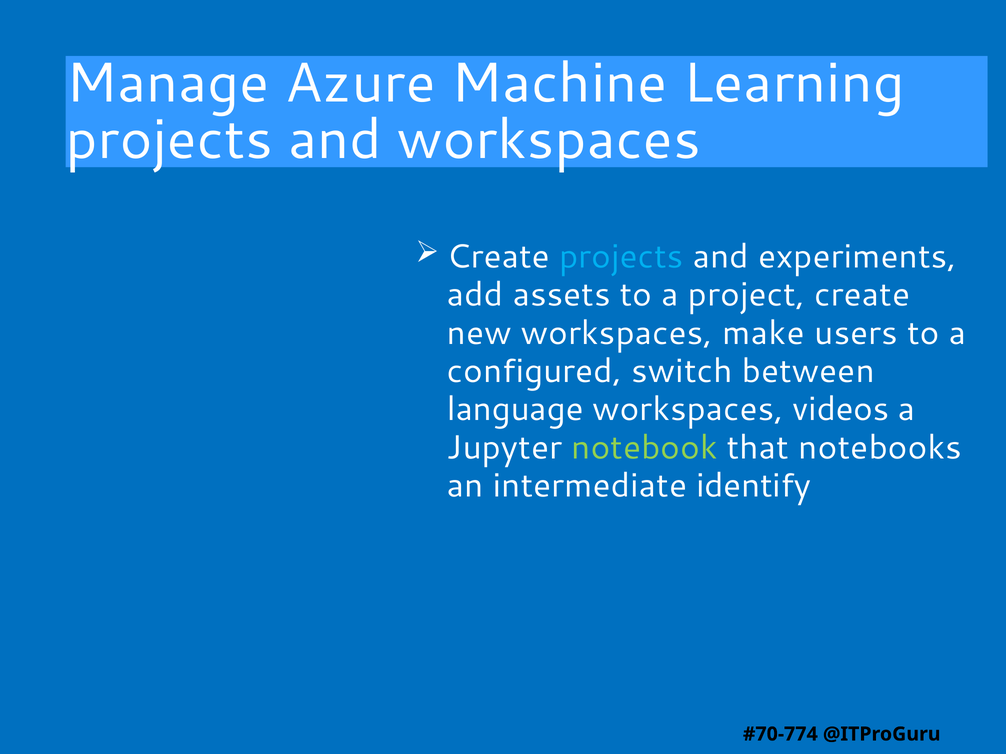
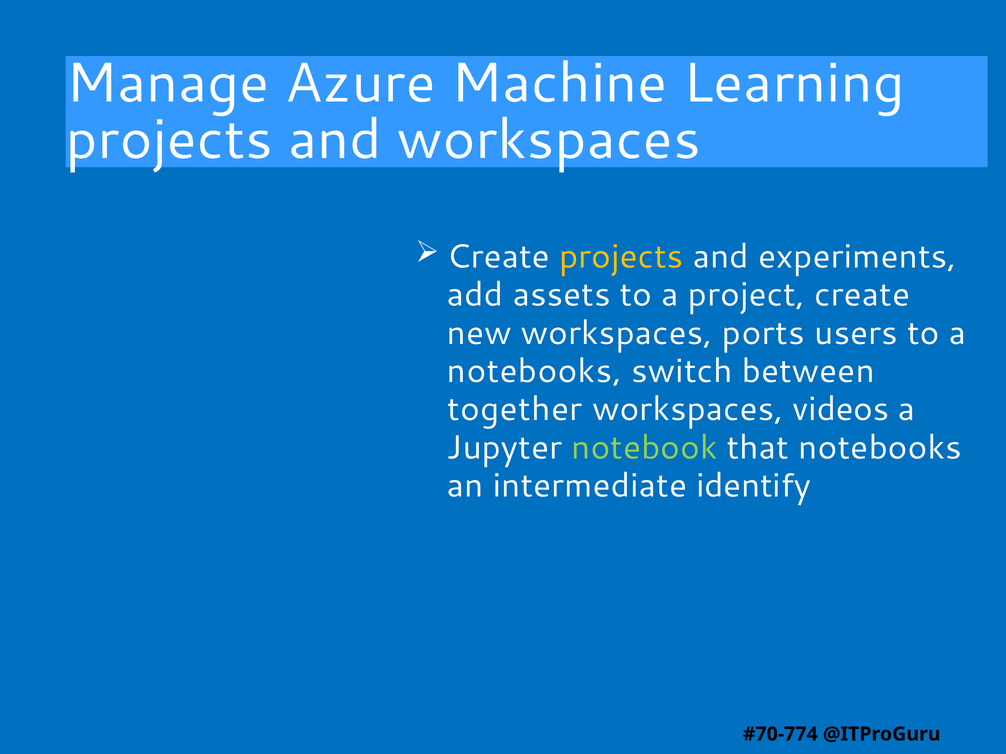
projects colour: light blue -> yellow (621, 257)
make: make -> ports (763, 333)
configured: configured -> notebooks (534, 371)
language: language -> together (515, 410)
